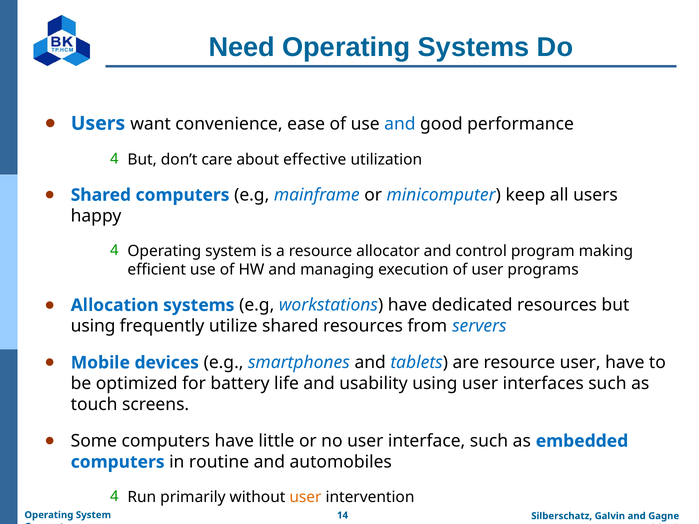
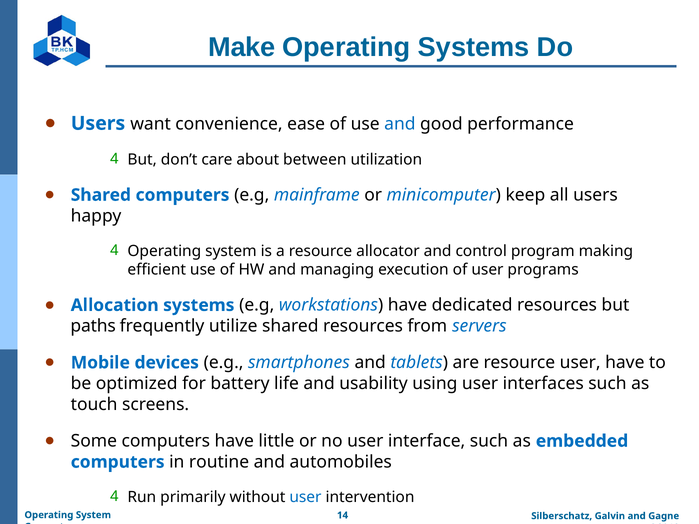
Need: Need -> Make (242, 47)
effective: effective -> between (315, 160)
using: using -> paths (93, 326)
user colour: orange -> blue (305, 497)
